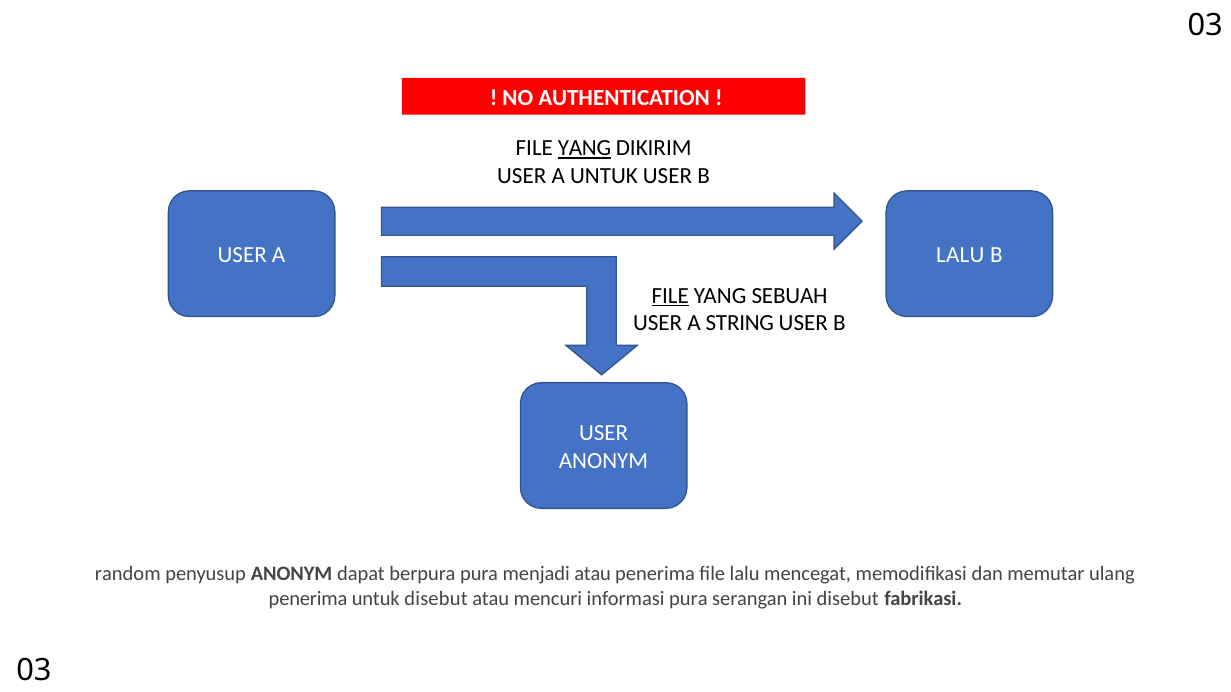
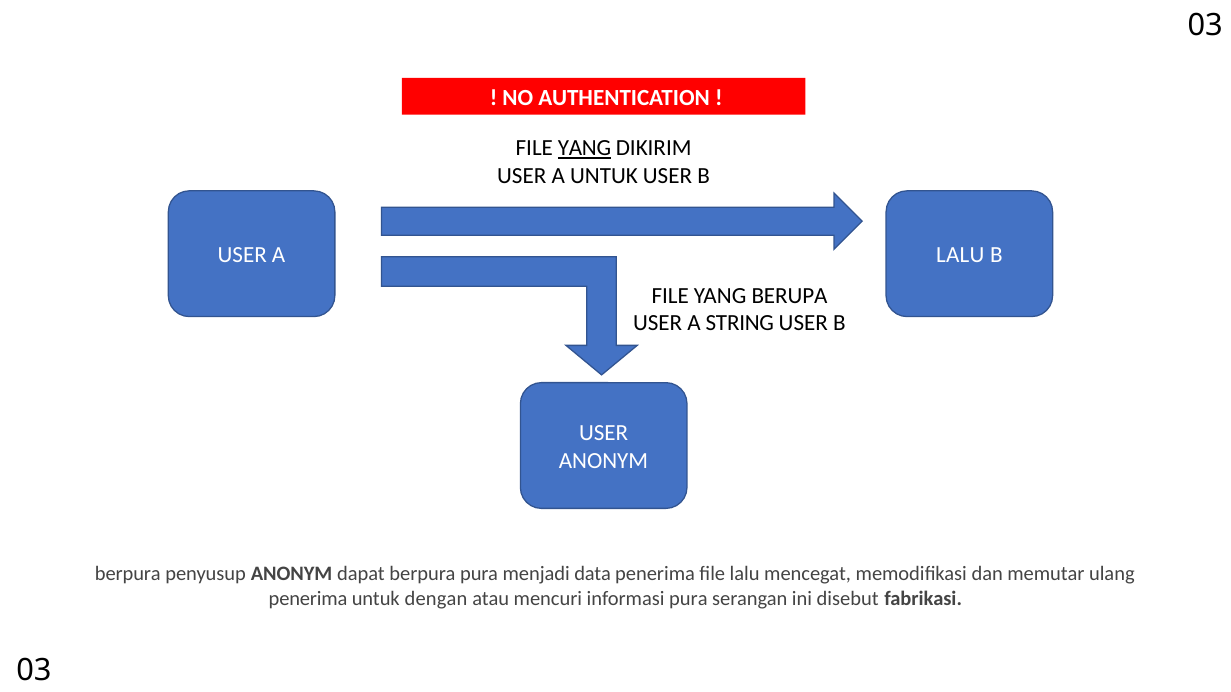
FILE underline: present -> none (670, 296)
SEBUAH: SEBUAH -> BERUPA (790, 296)
random: random -> berpura (128, 574)
menjadi atau: atau -> data (593, 574)
untuk disebut: disebut -> dengan (436, 599)
